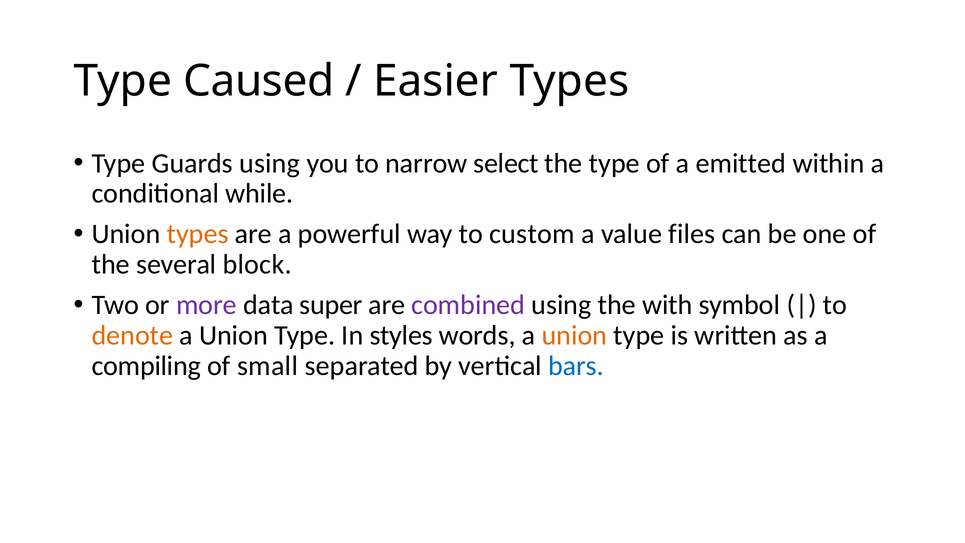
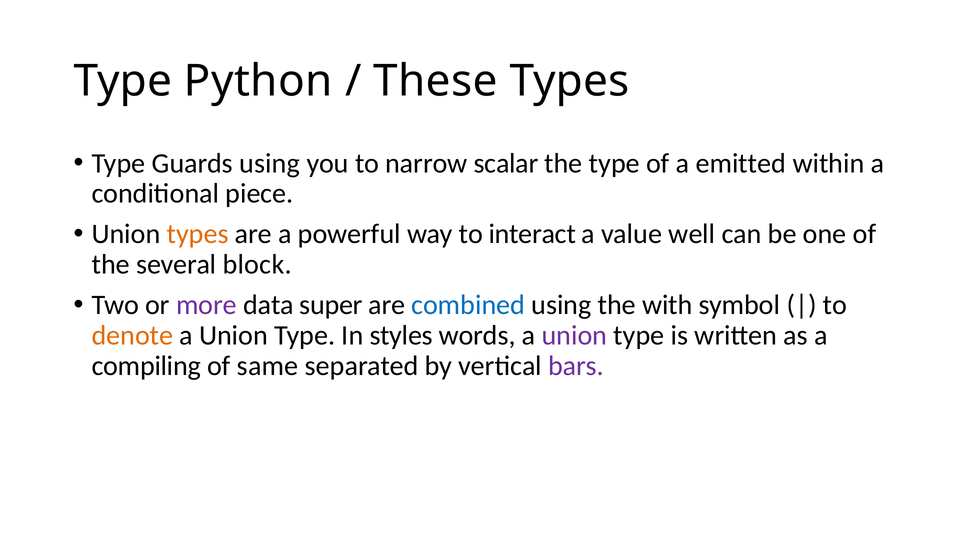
Caused: Caused -> Python (258, 81)
Easier: Easier -> These (435, 81)
select: select -> scalar (506, 163)
while: while -> piece (259, 194)
custom: custom -> interact (532, 234)
files: files -> well (692, 234)
combined colour: purple -> blue (468, 305)
union colour: orange -> purple (574, 335)
small: small -> same (268, 366)
bars colour: blue -> purple (576, 366)
